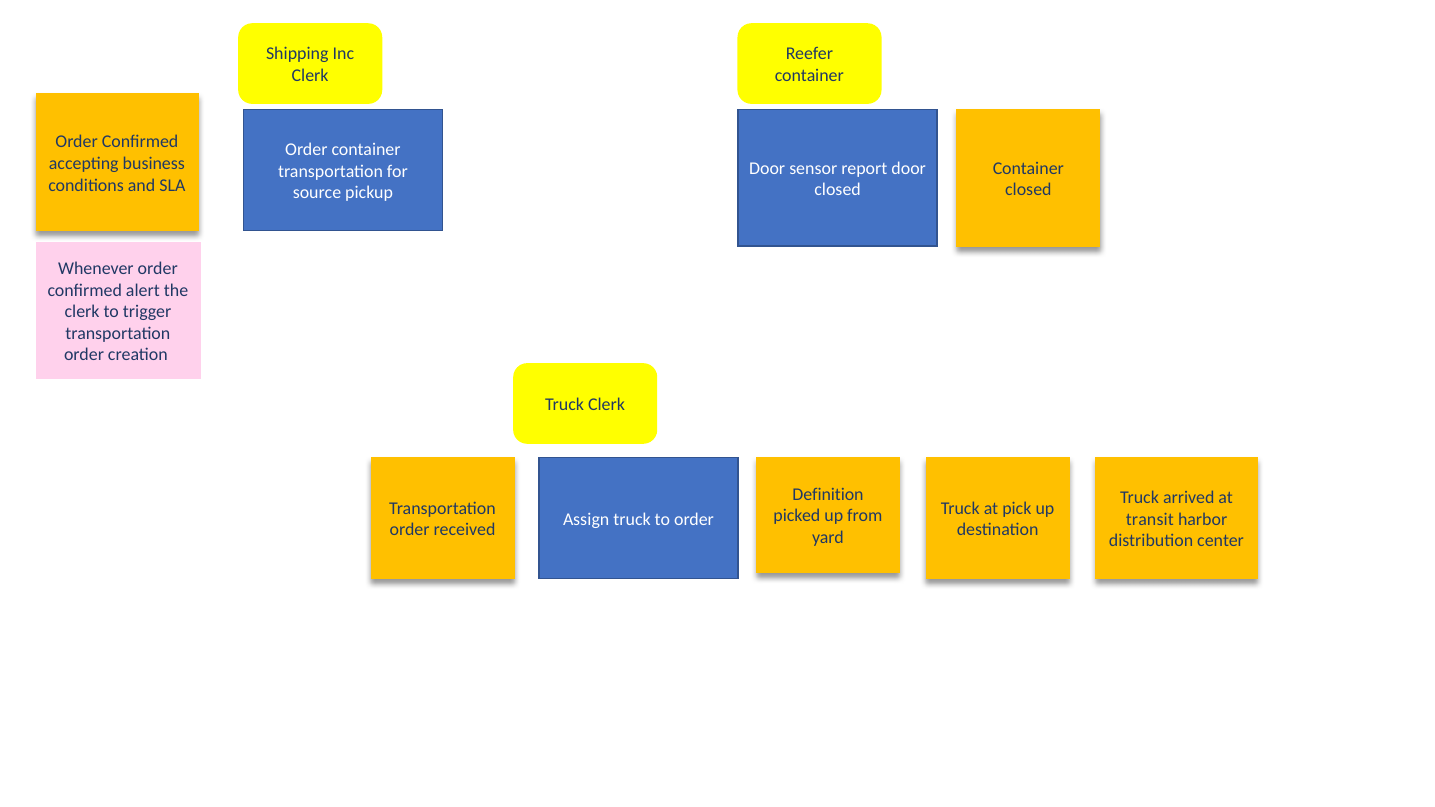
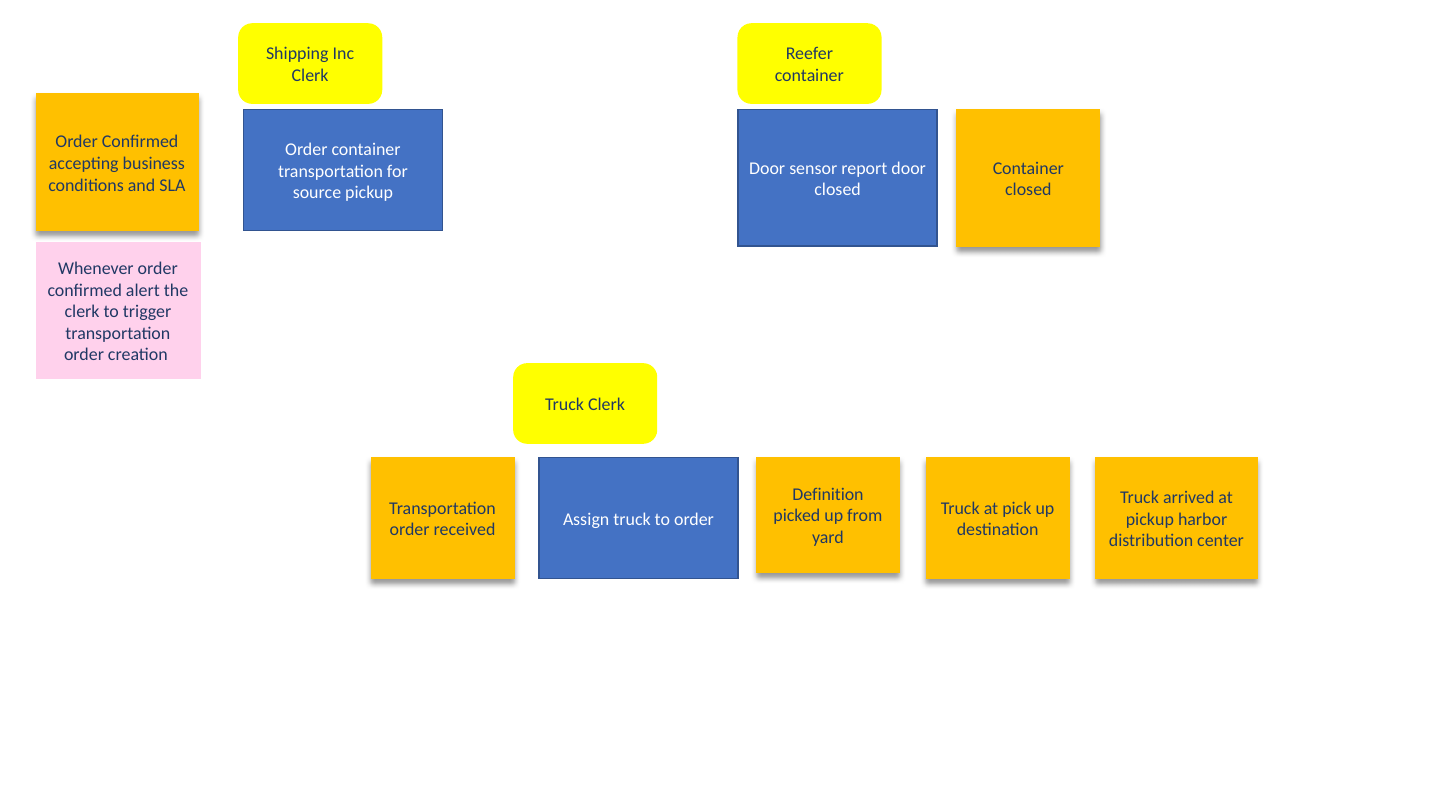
transit: transit -> pickup (1150, 519)
